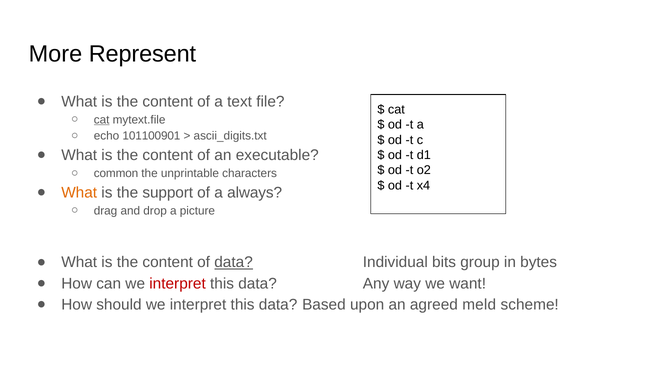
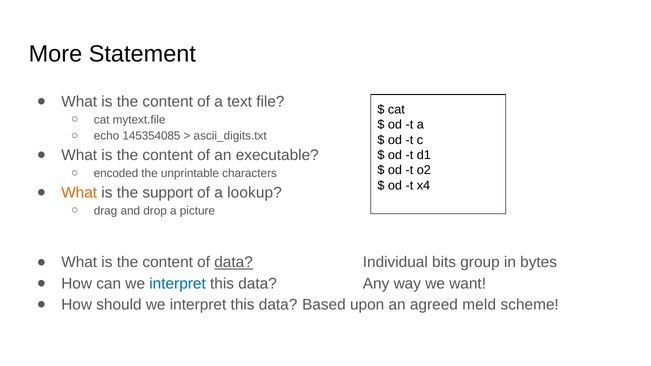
Represent: Represent -> Statement (142, 54)
cat underline: present -> none (102, 120)
101100901: 101100901 -> 145354085 (151, 136)
common: common -> encoded (116, 173)
always: always -> lookup (255, 193)
interpret colour: red -> blue (178, 284)
